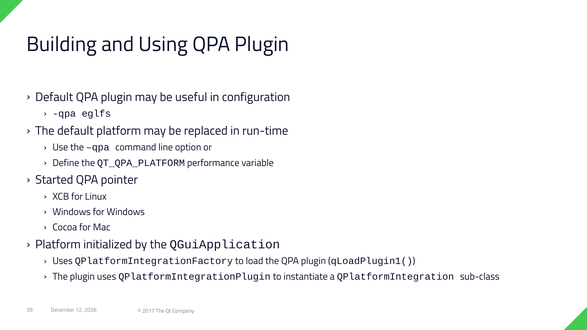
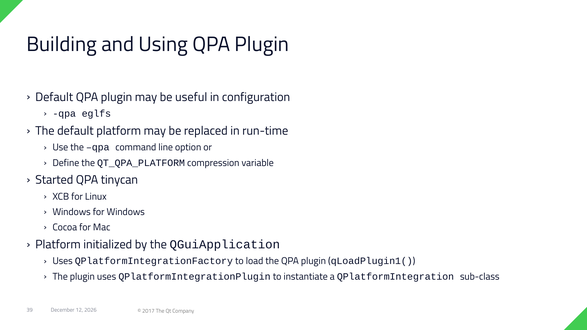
performance: performance -> compression (213, 163)
pointer: pointer -> tinycan (119, 180)
